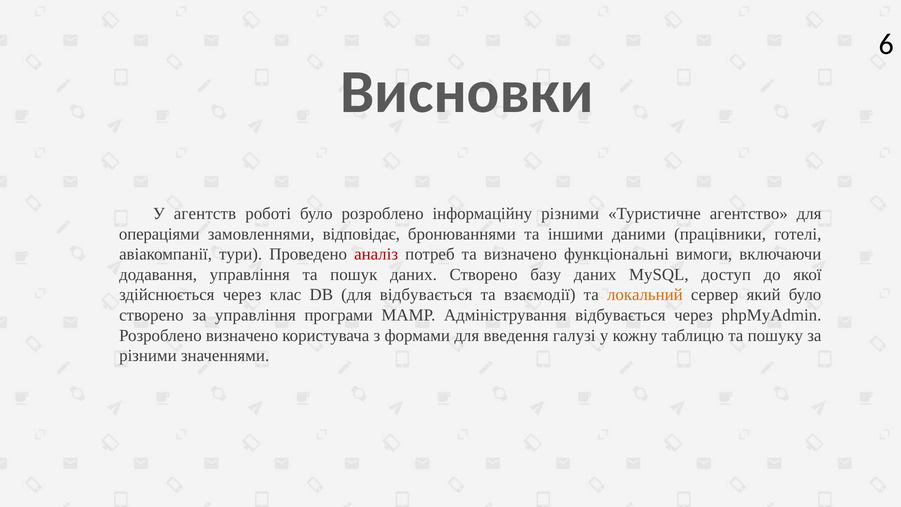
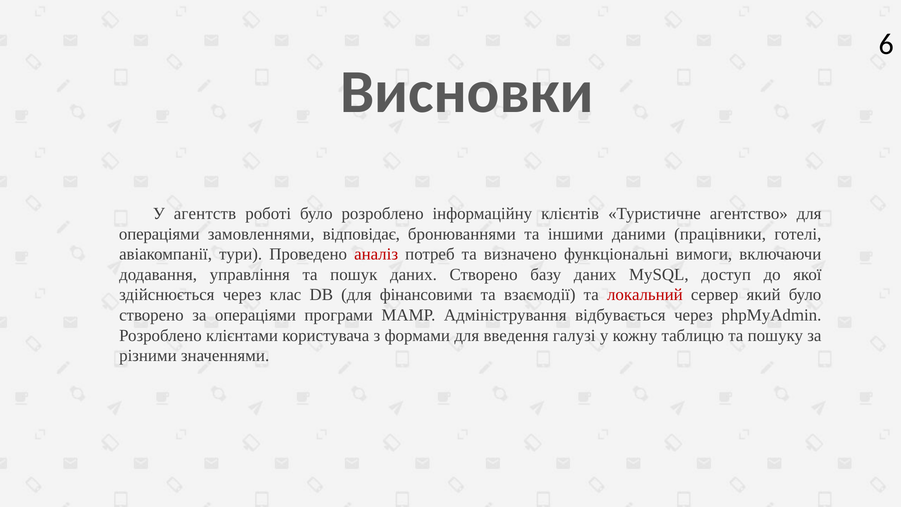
інформаційну різними: різними -> клієнтів (570, 214)
для відбувається: відбувається -> фінансовими (426, 295)
локальний colour: orange -> red (645, 295)
за управління: управління -> операціями (255, 315)
Розроблено визначено: визначено -> клієнтами (242, 335)
